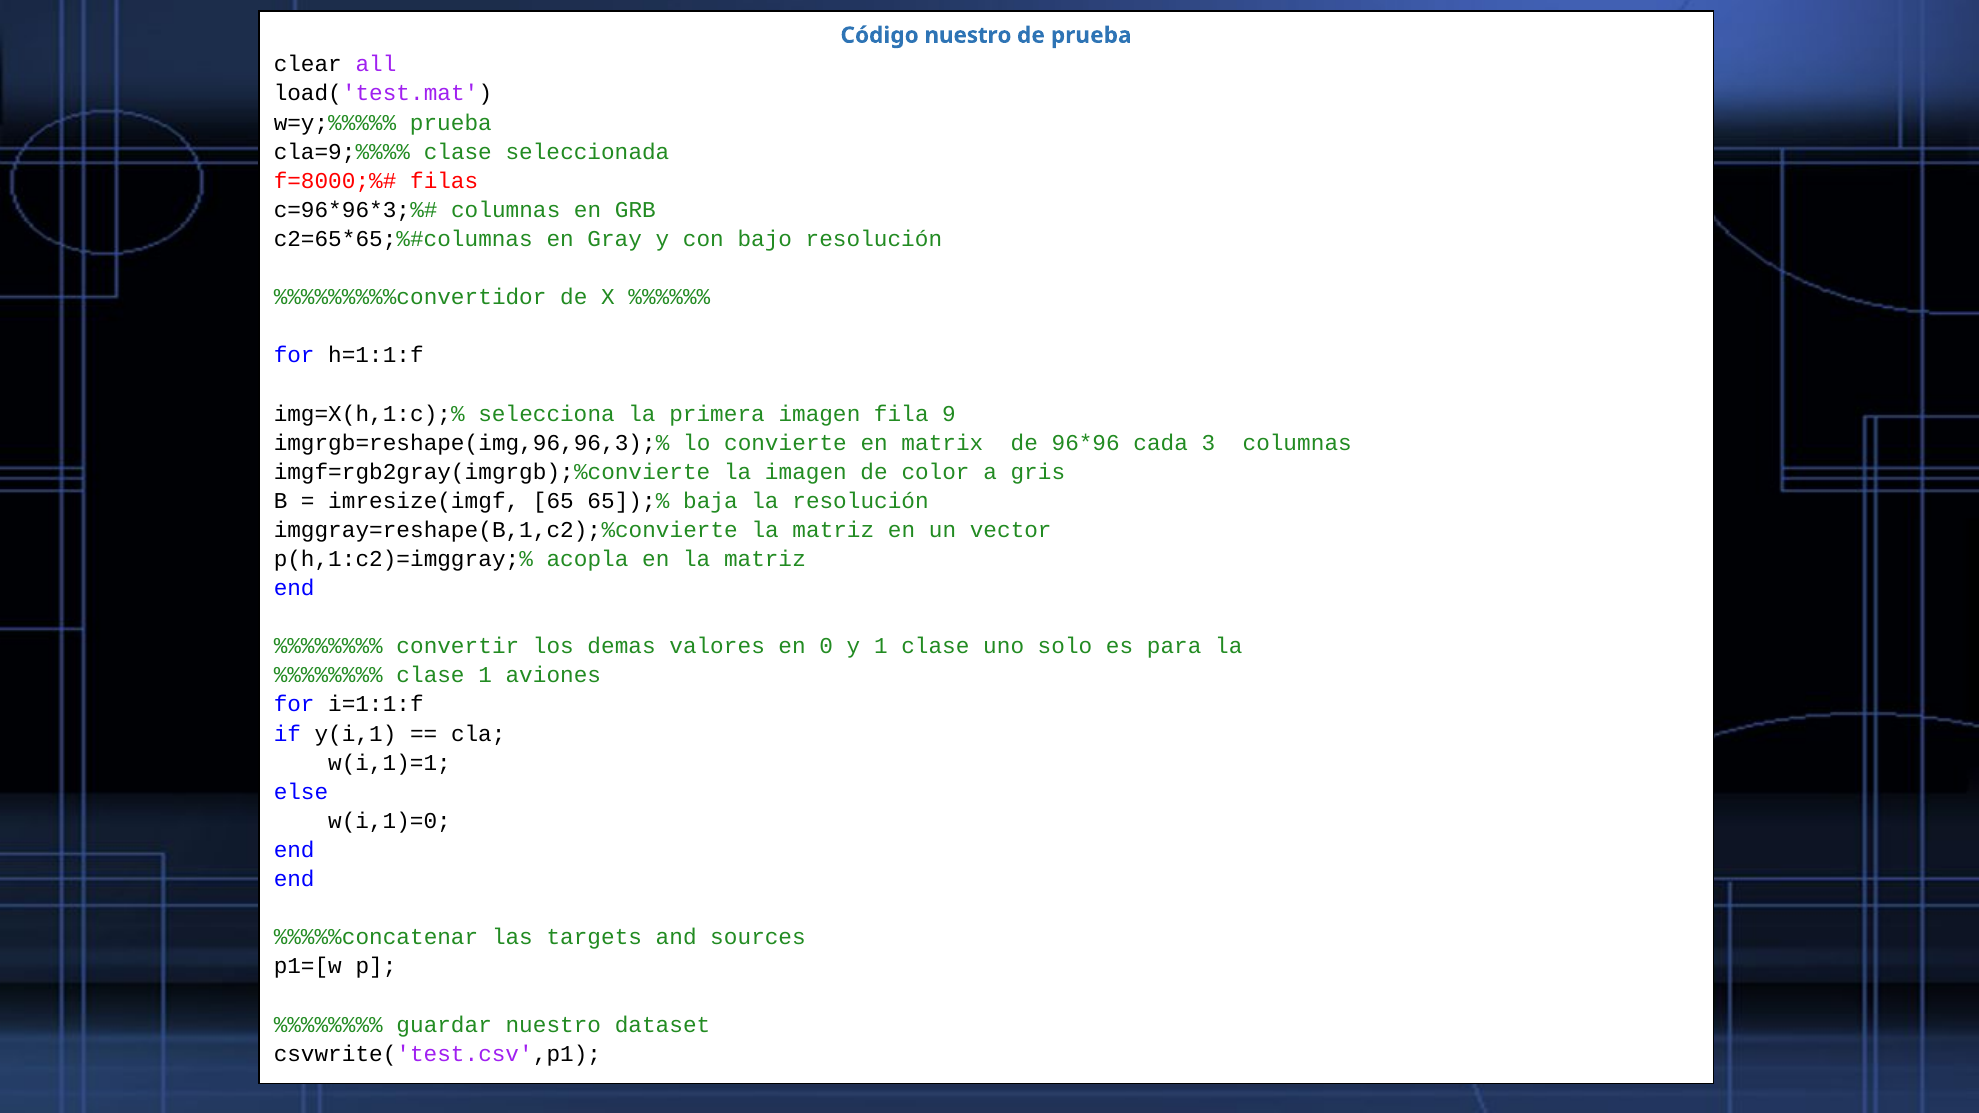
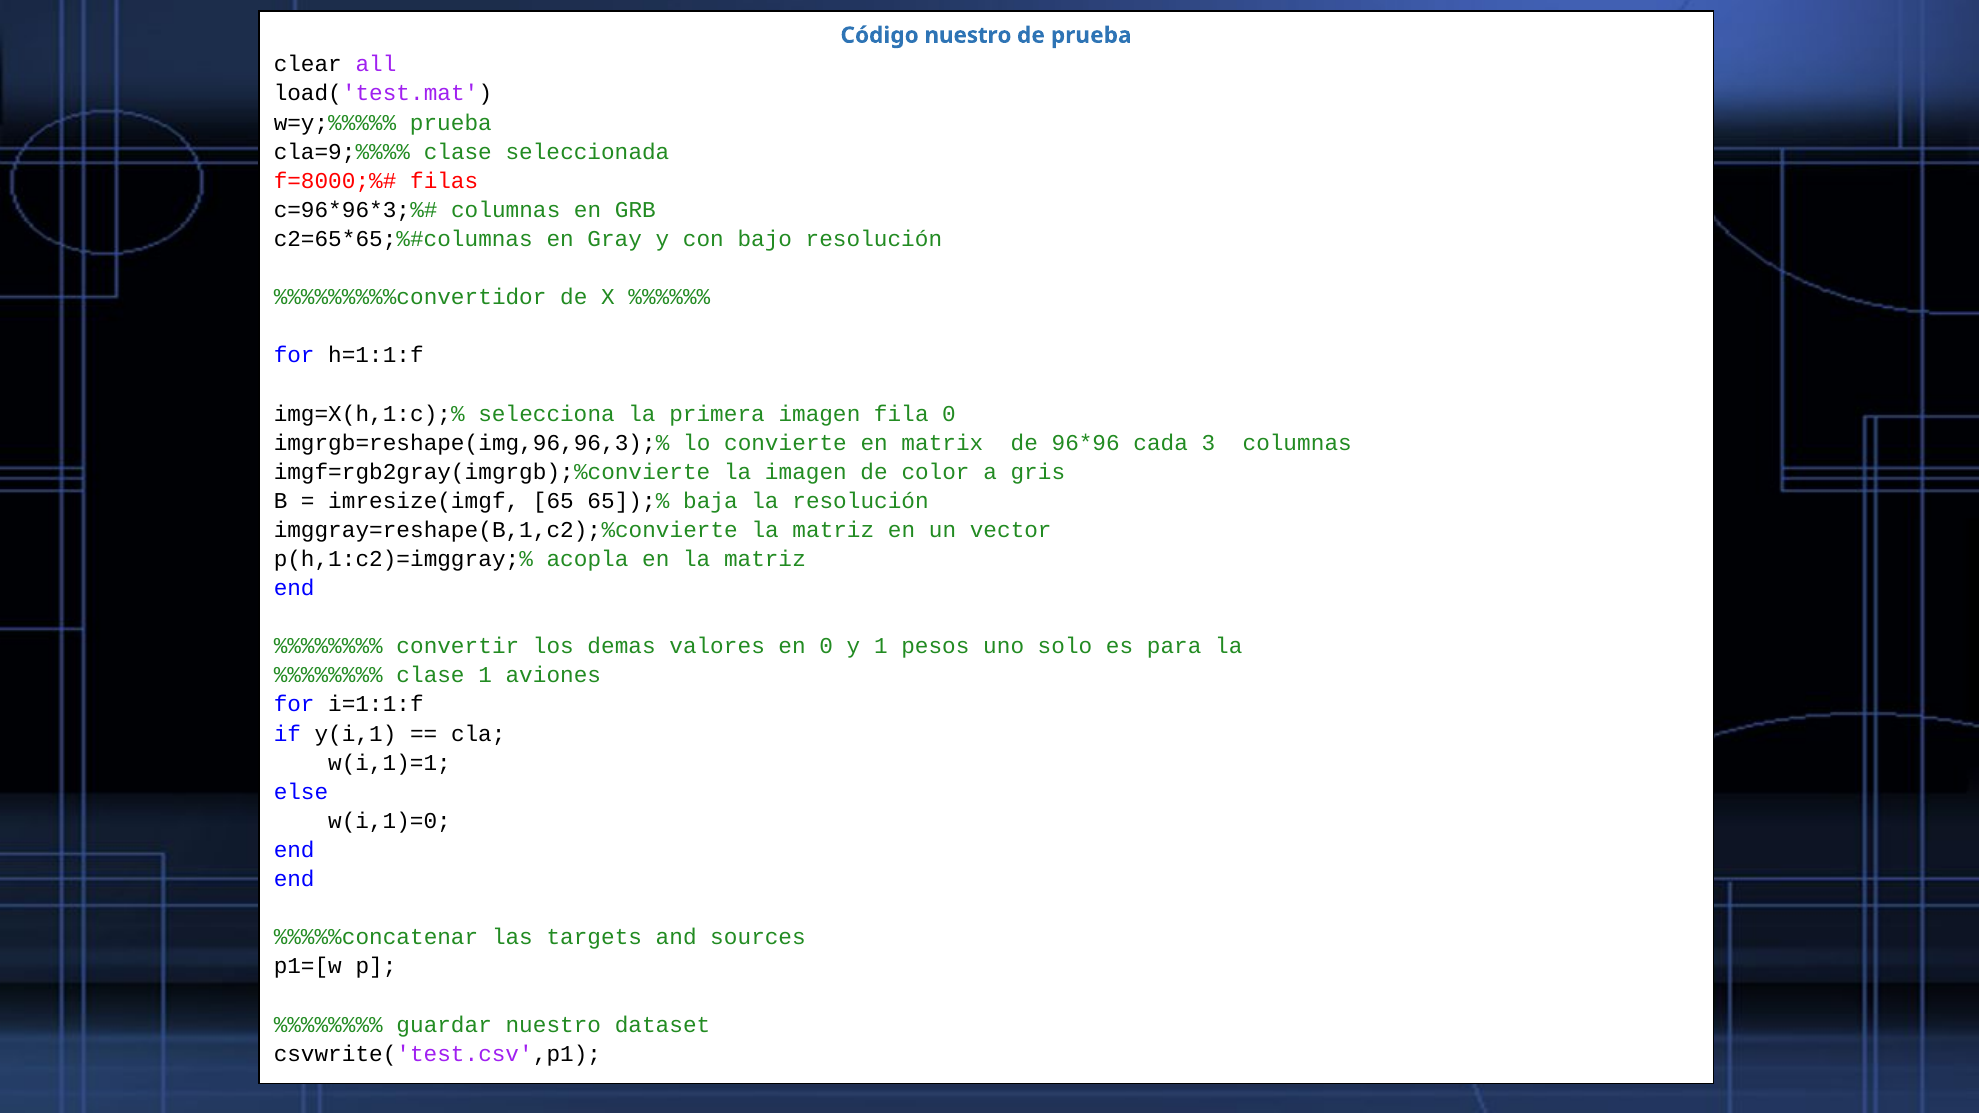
fila 9: 9 -> 0 (949, 414)
1 clase: clase -> pesos (935, 646)
